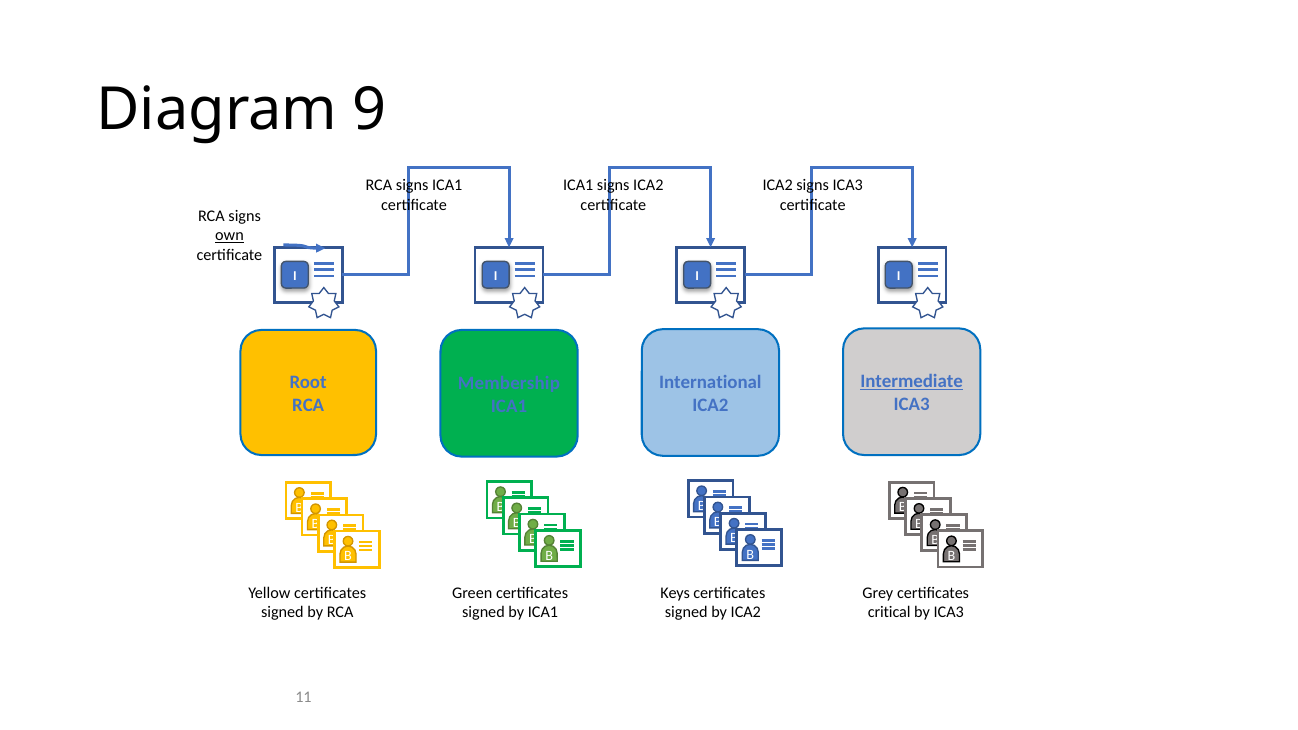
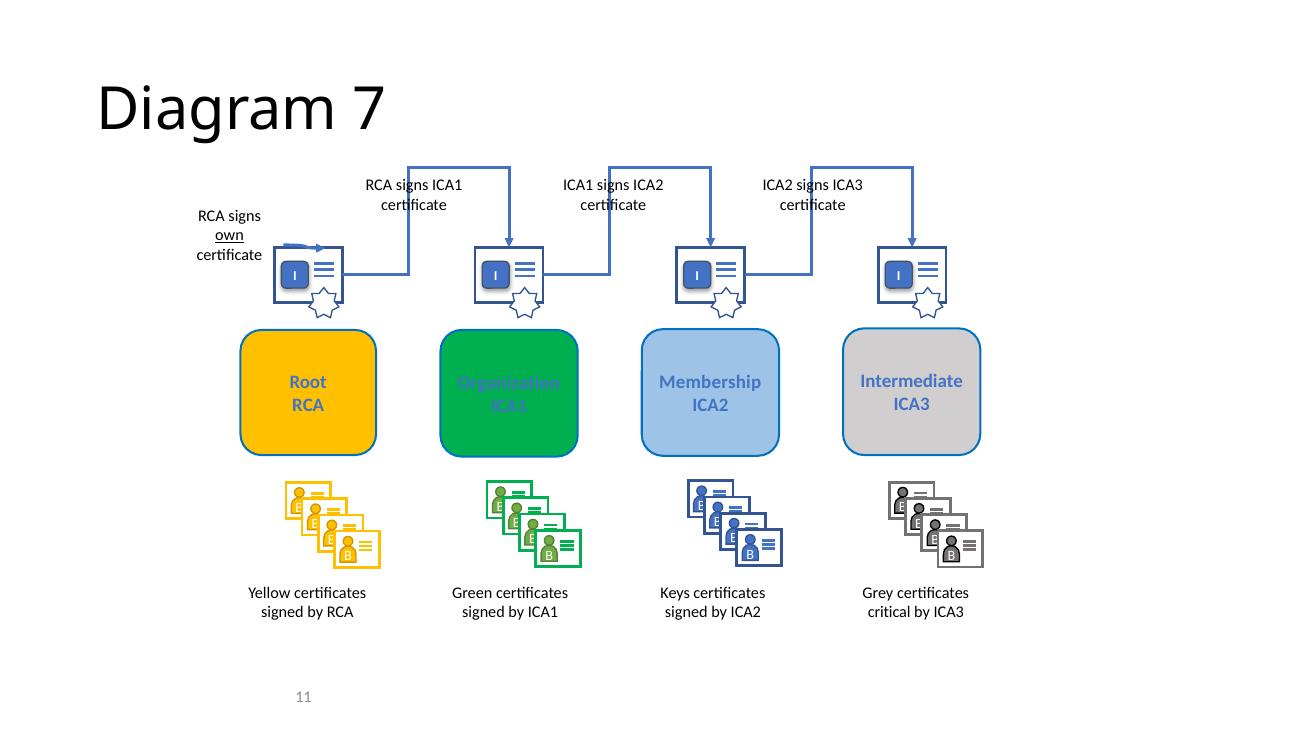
9: 9 -> 7 (370, 110)
Intermediate underline: present -> none (912, 382)
International: International -> Membership (710, 382)
Membership: Membership -> Organization (509, 383)
